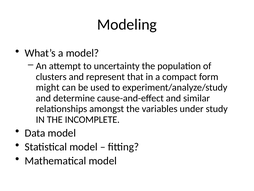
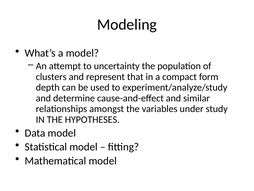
might: might -> depth (48, 87)
INCOMPLETE: INCOMPLETE -> HYPOTHESES (92, 119)
